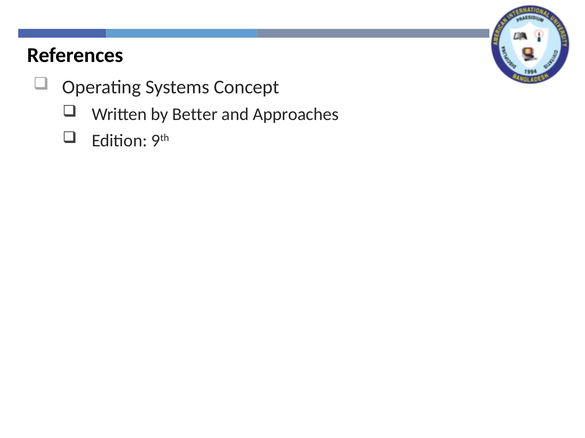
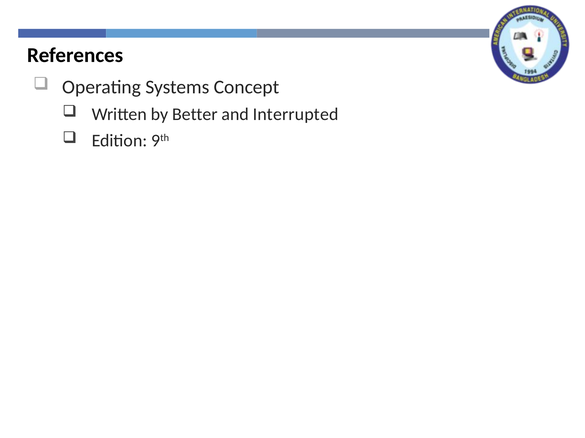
Approaches: Approaches -> Interrupted (296, 114)
